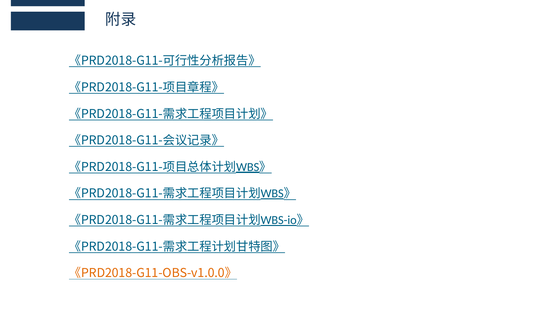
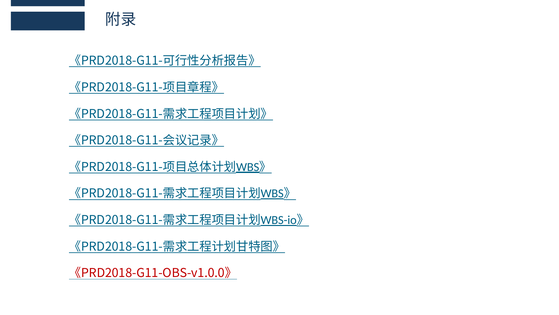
《PRD2018-G11-OBS-v1.0.0》 colour: orange -> red (153, 273)
